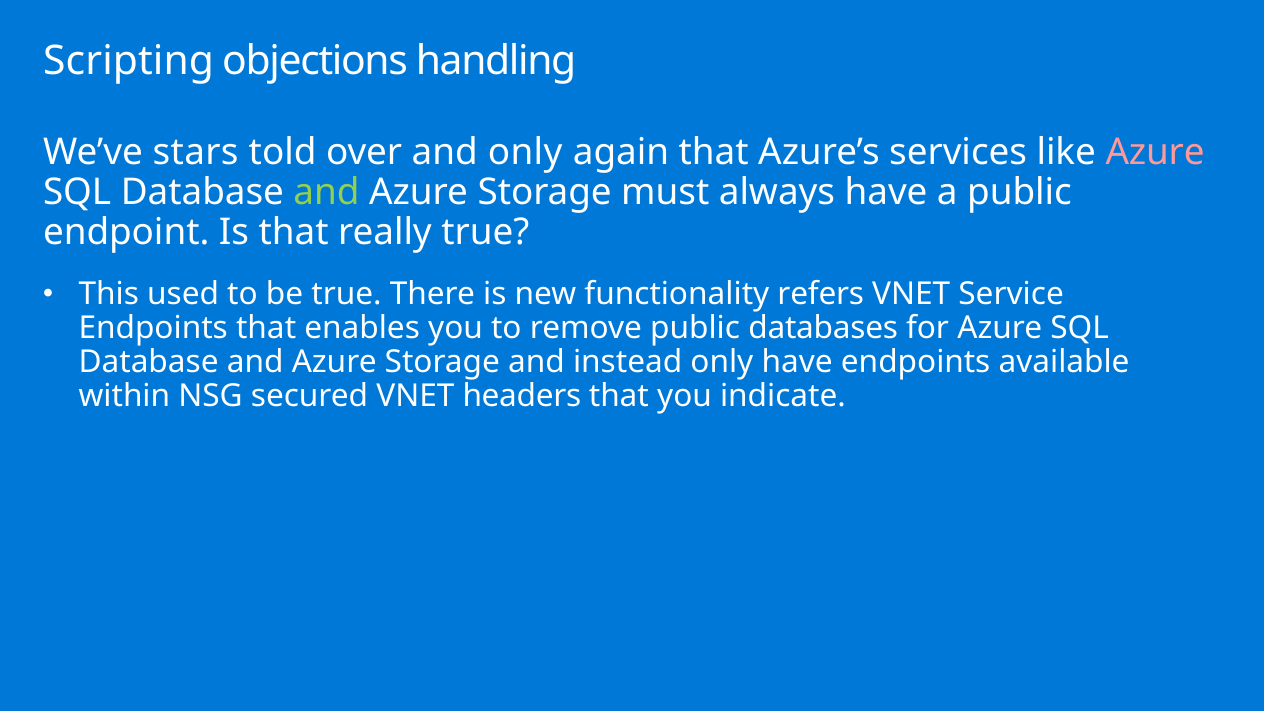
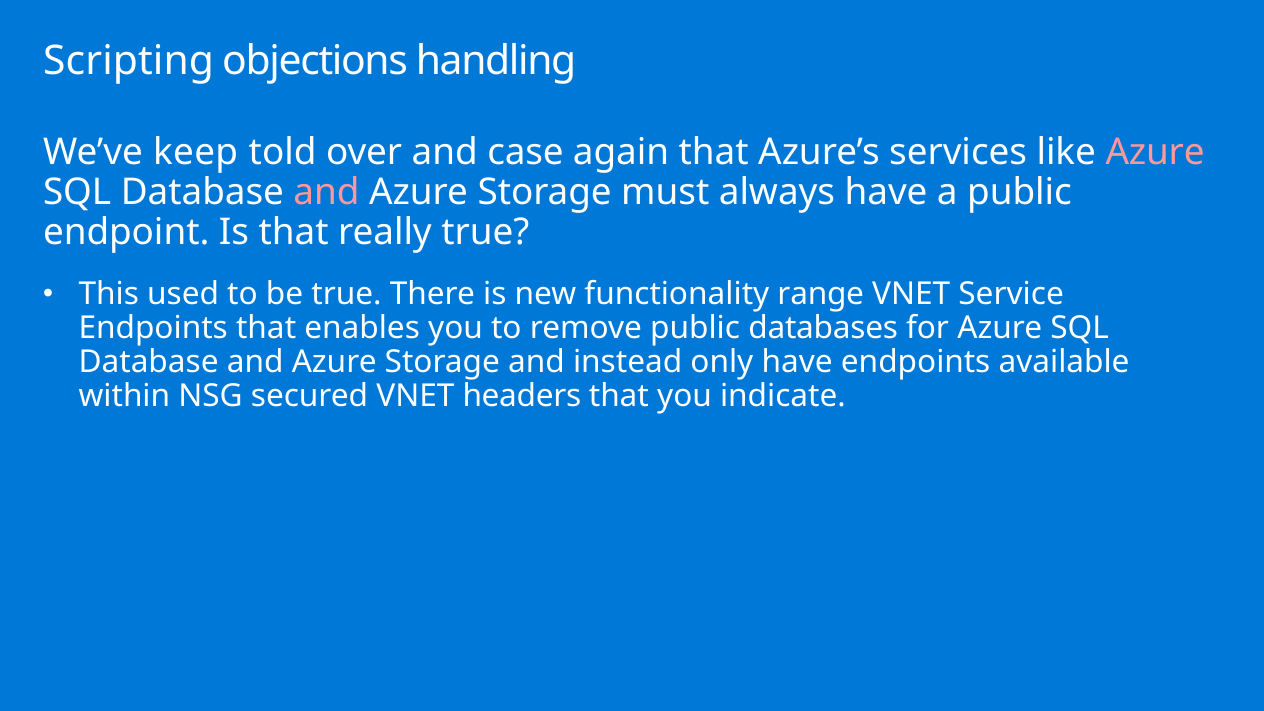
stars: stars -> keep (196, 152)
and only: only -> case (525, 152)
and colour: light green -> pink (327, 192)
refers: refers -> range (821, 294)
